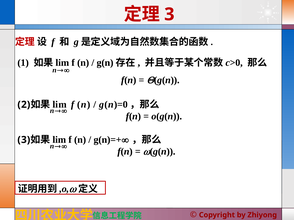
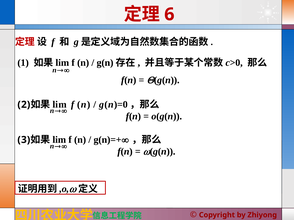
3: 3 -> 6 (169, 14)
